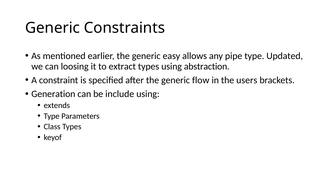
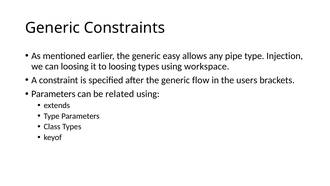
Updated: Updated -> Injection (285, 56)
to extract: extract -> loosing (122, 66)
abstraction: abstraction -> workspace (207, 66)
Generation: Generation -> Parameters (53, 94)
include: include -> related (120, 94)
